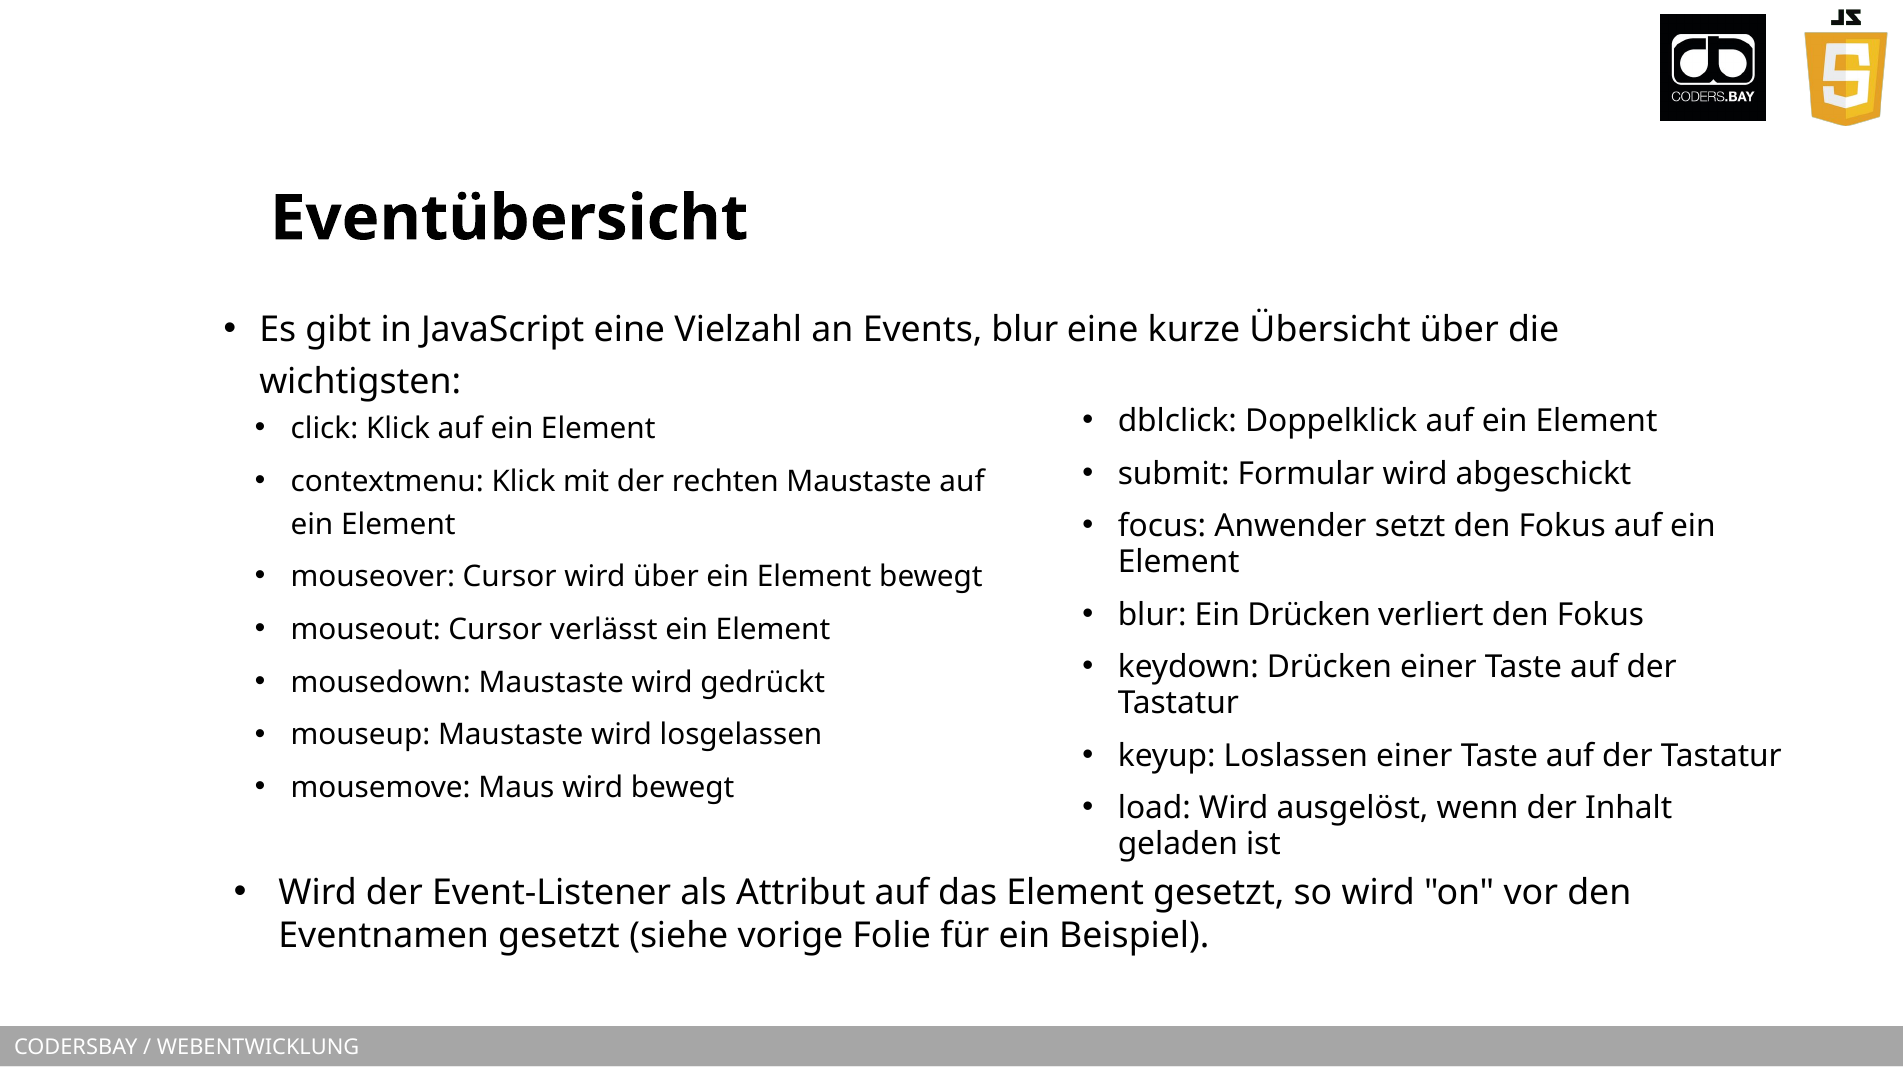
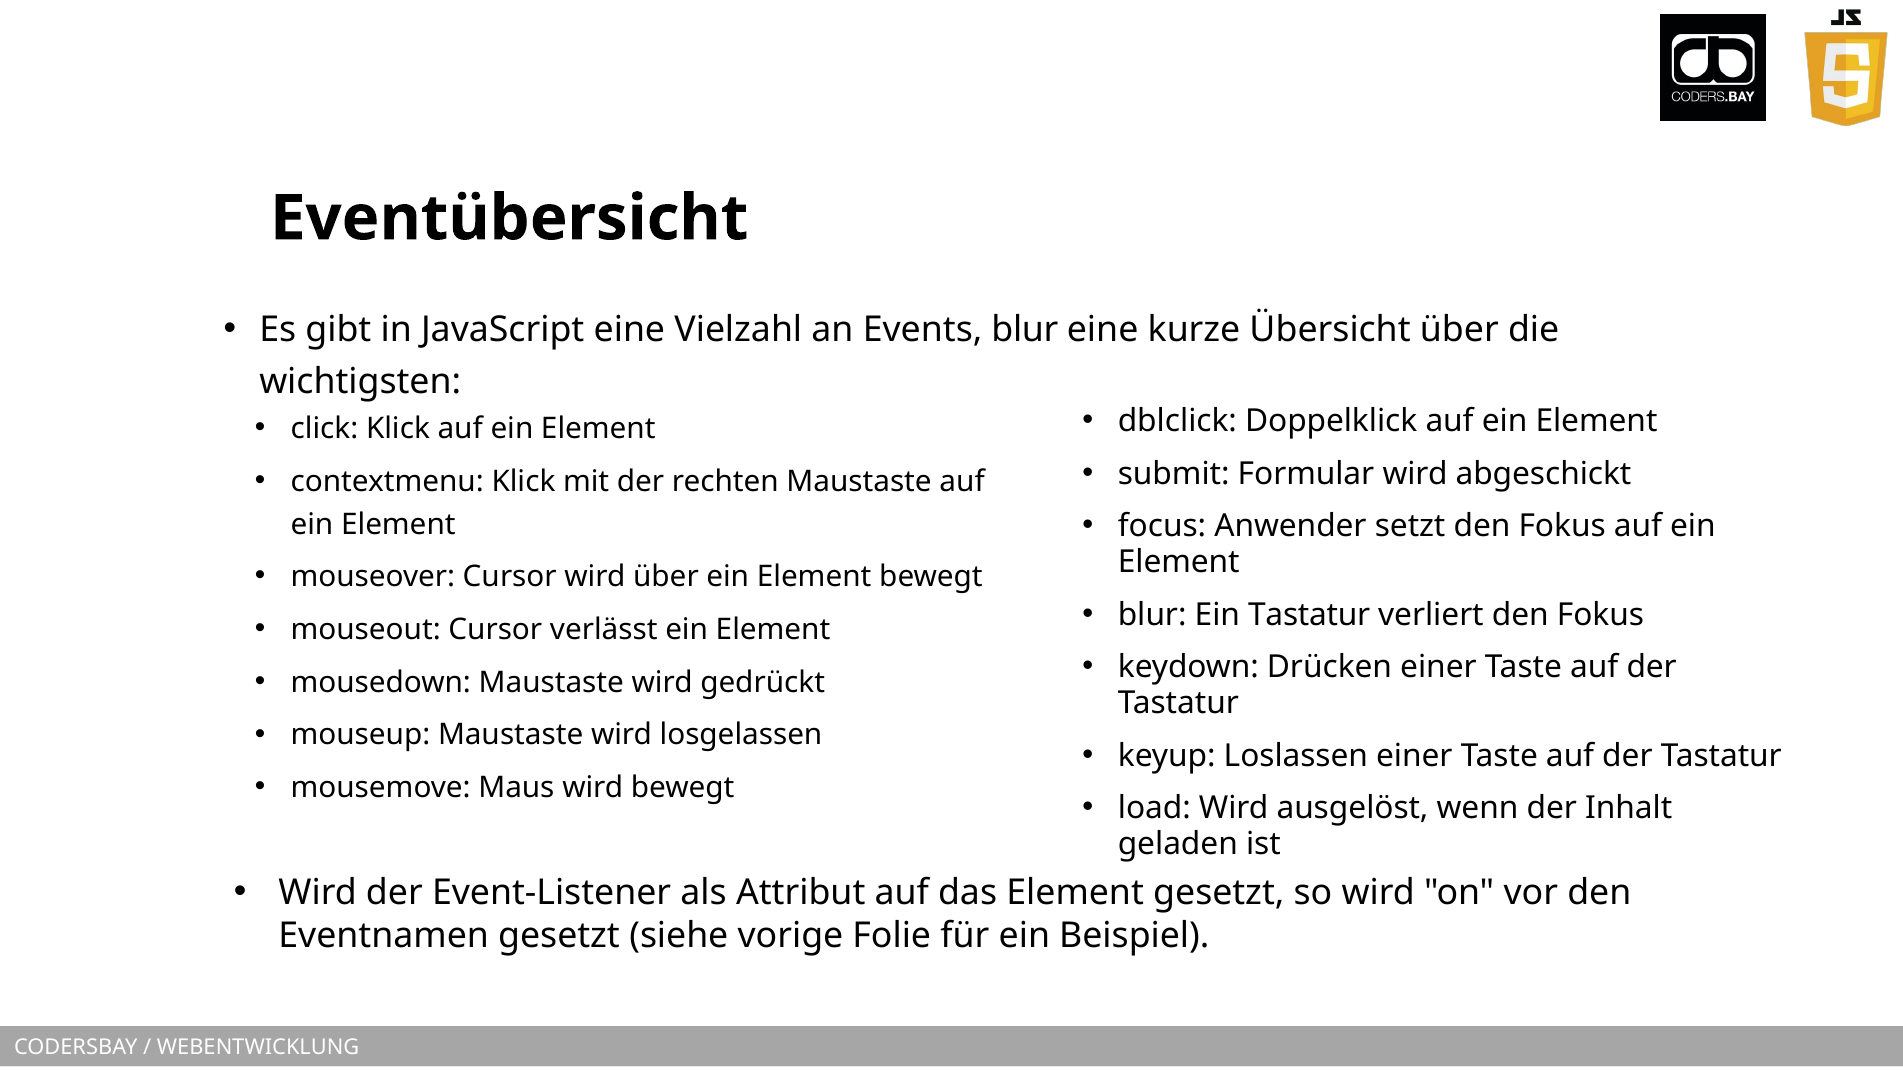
Ein Drücken: Drücken -> Tastatur (1309, 615)
